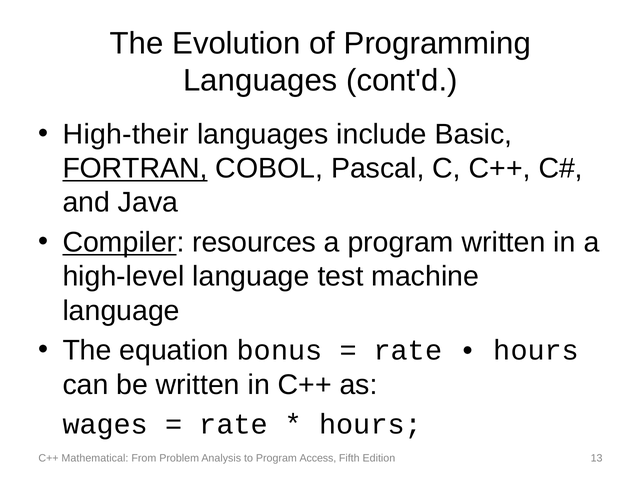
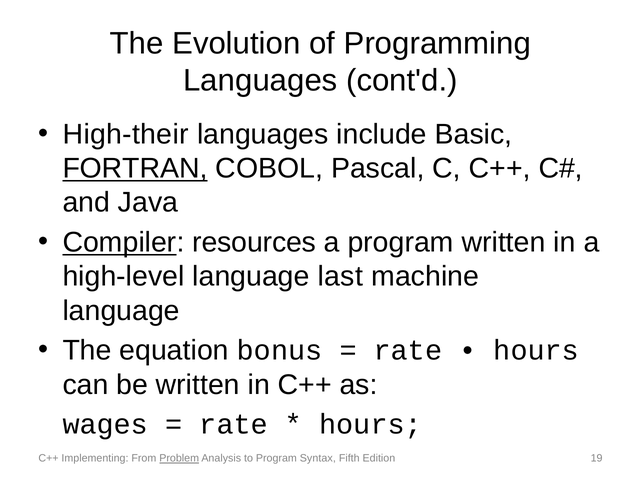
test: test -> last (340, 277)
Mathematical: Mathematical -> Implementing (95, 459)
Problem underline: none -> present (179, 459)
Access: Access -> Syntax (318, 459)
13: 13 -> 19 (597, 459)
